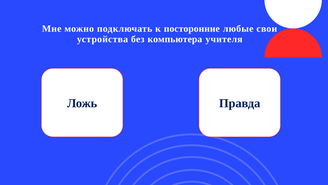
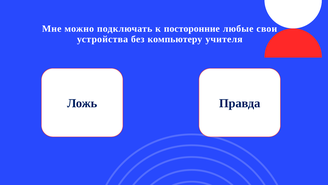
компьютера: компьютера -> компьютеру (175, 39)
